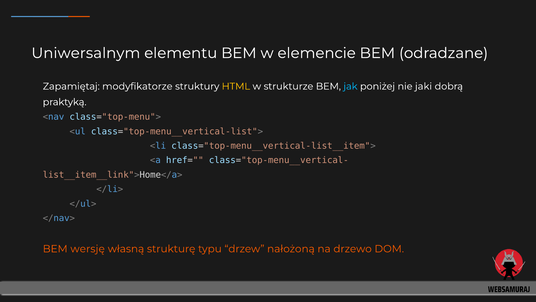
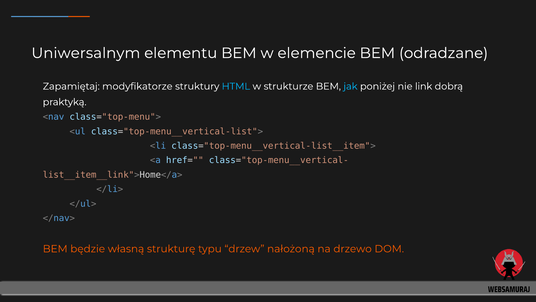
HTML colour: yellow -> light blue (236, 86)
jaki: jaki -> link (424, 86)
wersję: wersję -> będzie (88, 248)
